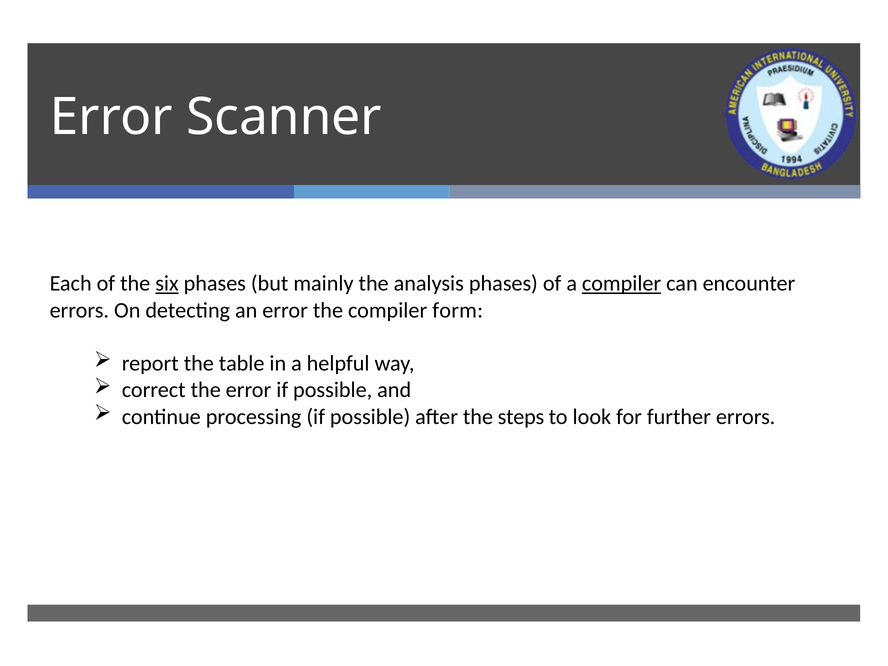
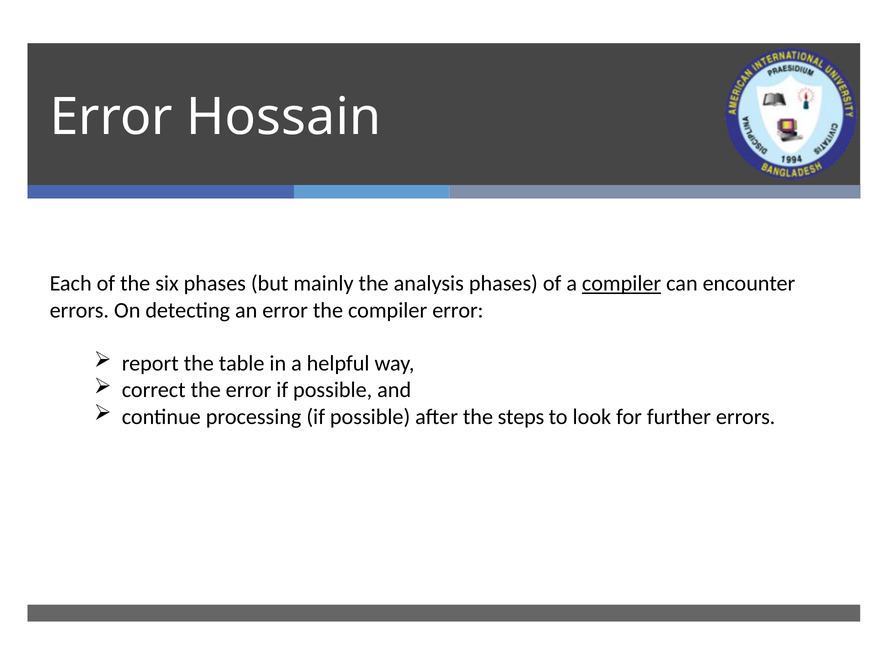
Scanner: Scanner -> Hossain (284, 117)
six underline: present -> none (167, 284)
compiler form: form -> error (458, 310)
